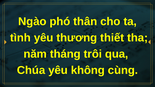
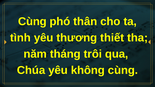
Ngào: Ngào -> Cùng (32, 22)
